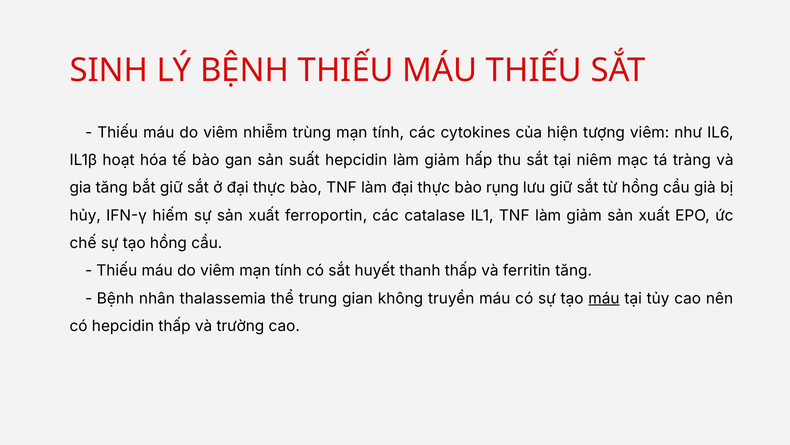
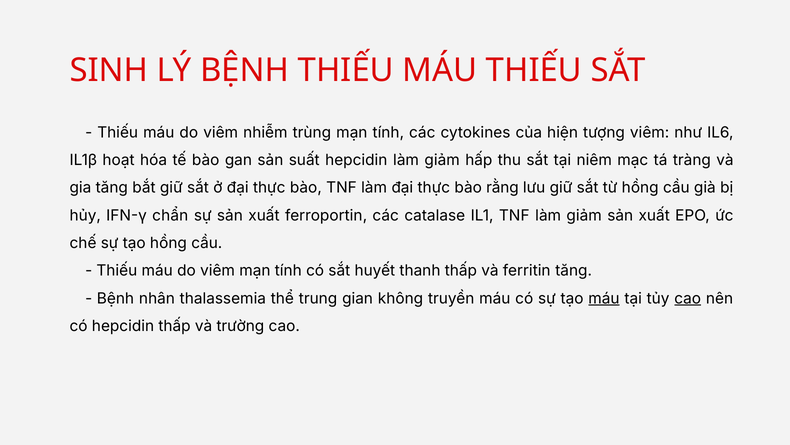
rụng: rụng -> rằng (502, 188)
hiếm: hiếm -> chẩn (170, 215)
cao underline: none -> present (688, 298)
